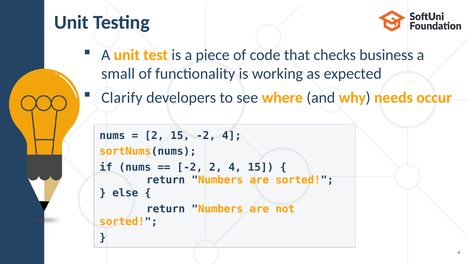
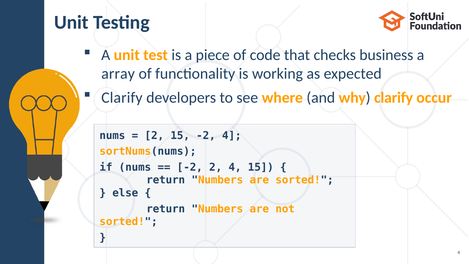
small: small -> array (118, 74)
why needs: needs -> clarify (394, 97)
